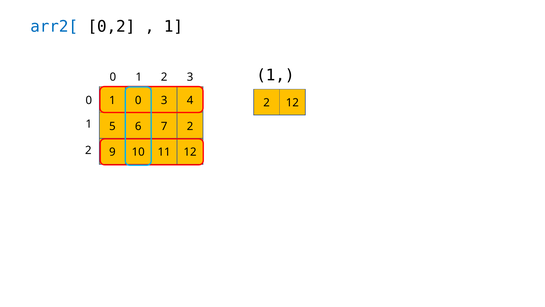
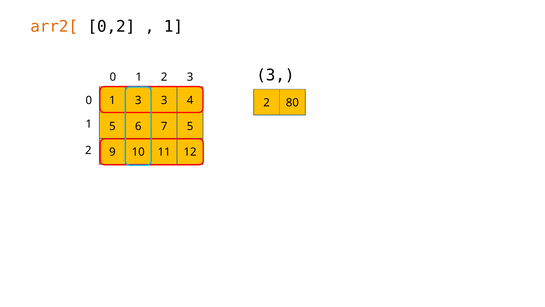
arr2[ colour: blue -> orange (54, 26)
1: 1 -> 3 (275, 75)
1 0: 0 -> 3 (138, 100)
12: 12 -> 80 (292, 103)
7 2: 2 -> 5 (190, 126)
